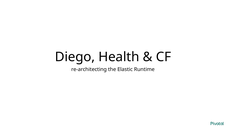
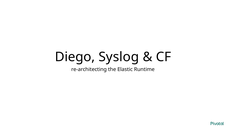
Health: Health -> Syslog (119, 57)
